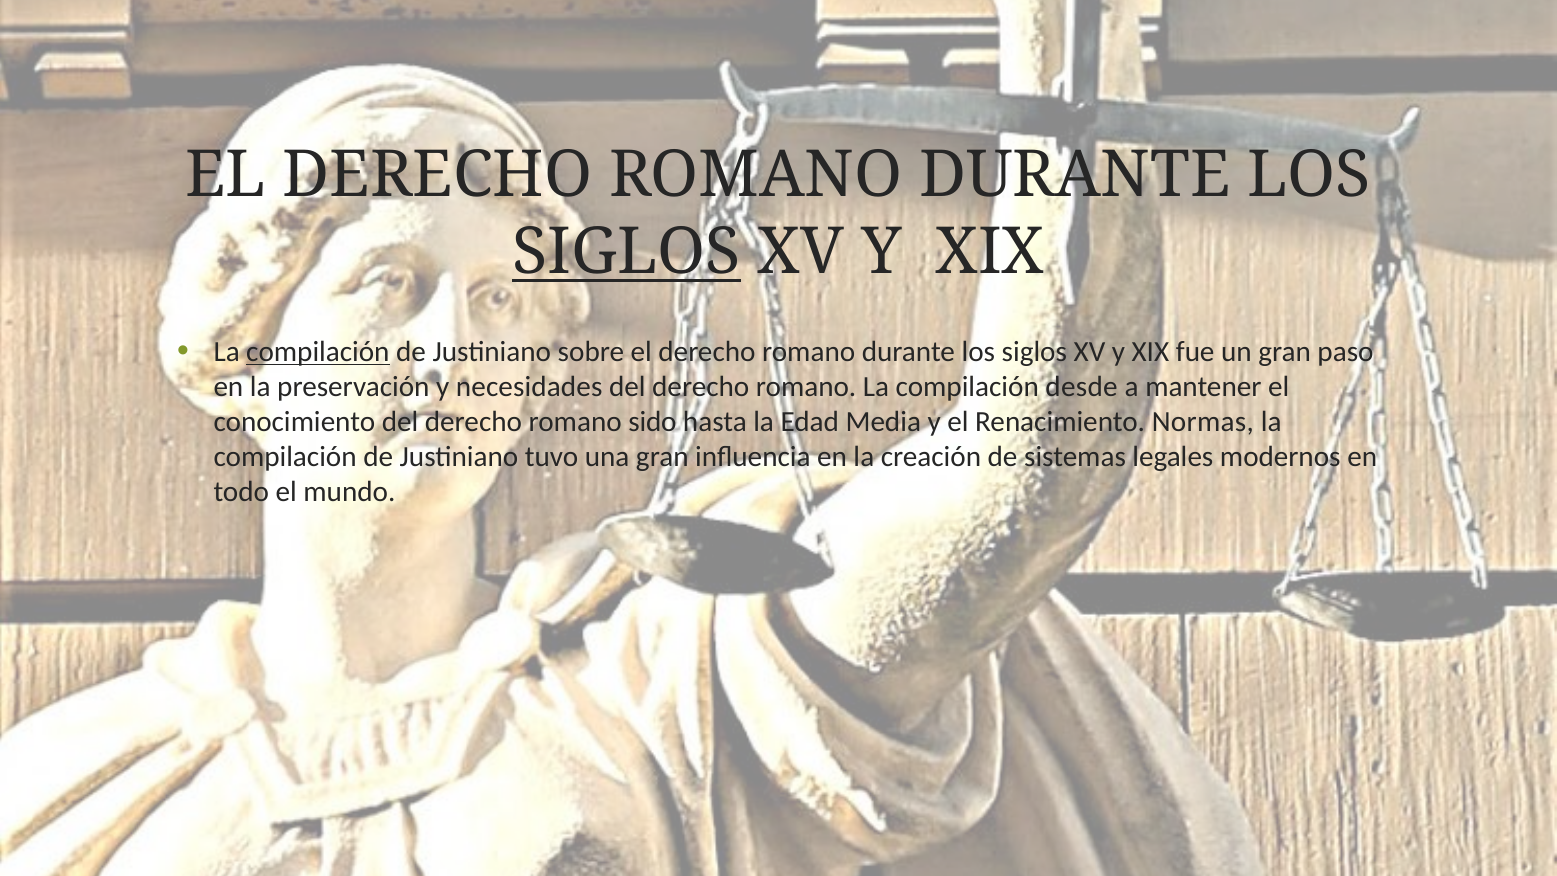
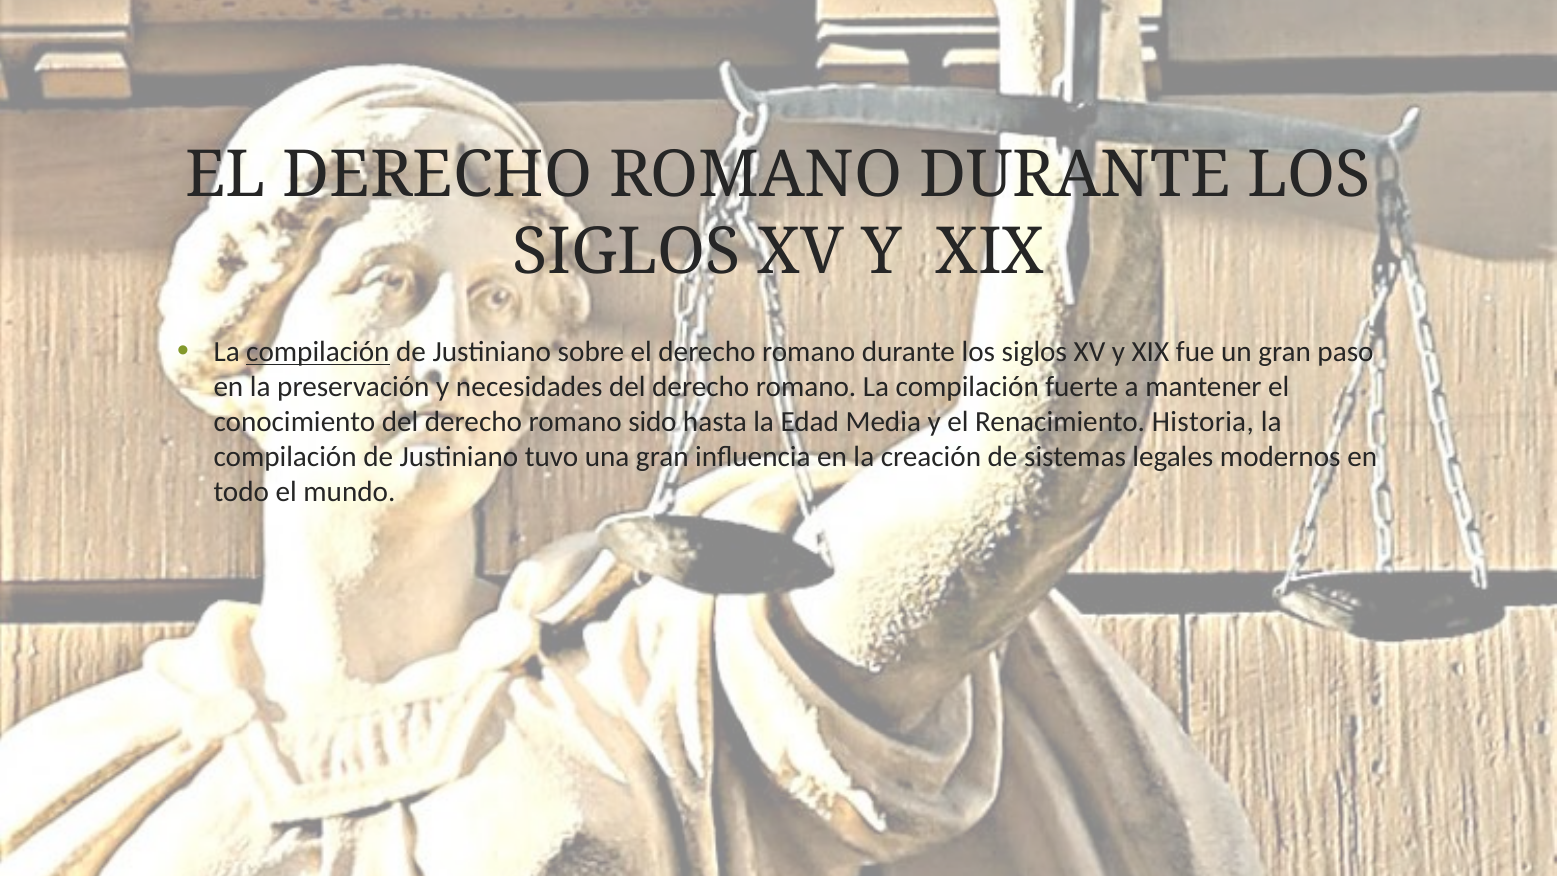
SIGLOS underline: present -> none (627, 253)
desde: desde -> fuerte (1082, 387)
Normas: Normas -> Historia (1203, 422)
